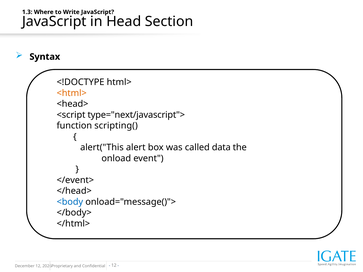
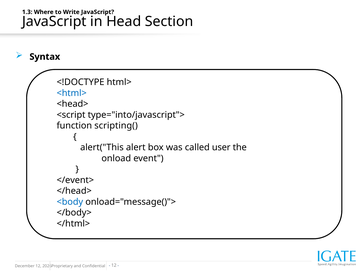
<html> colour: orange -> blue (72, 93)
type="next/javascript">: type="next/javascript"> -> type="into/javascript"> (136, 115)
data: data -> user (221, 148)
